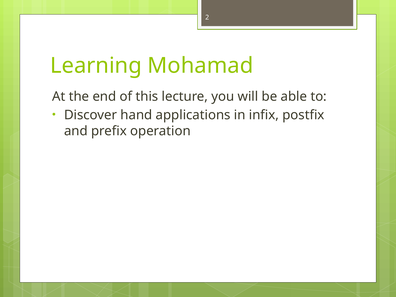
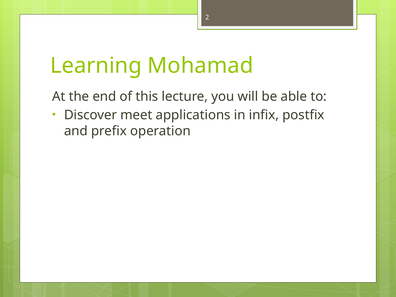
hand: hand -> meet (136, 115)
